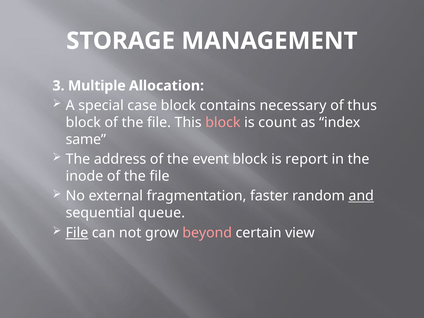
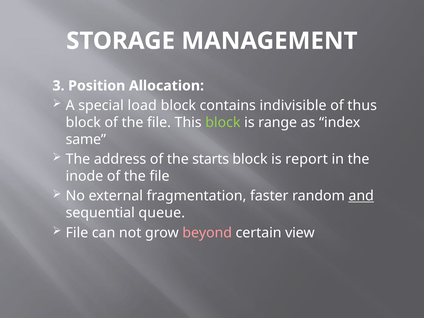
Multiple: Multiple -> Position (97, 86)
case: case -> load (142, 106)
necessary: necessary -> indivisible (293, 106)
block colour: pink -> light green (223, 123)
count: count -> range (278, 123)
event: event -> starts (211, 159)
File underline: present -> none (77, 233)
